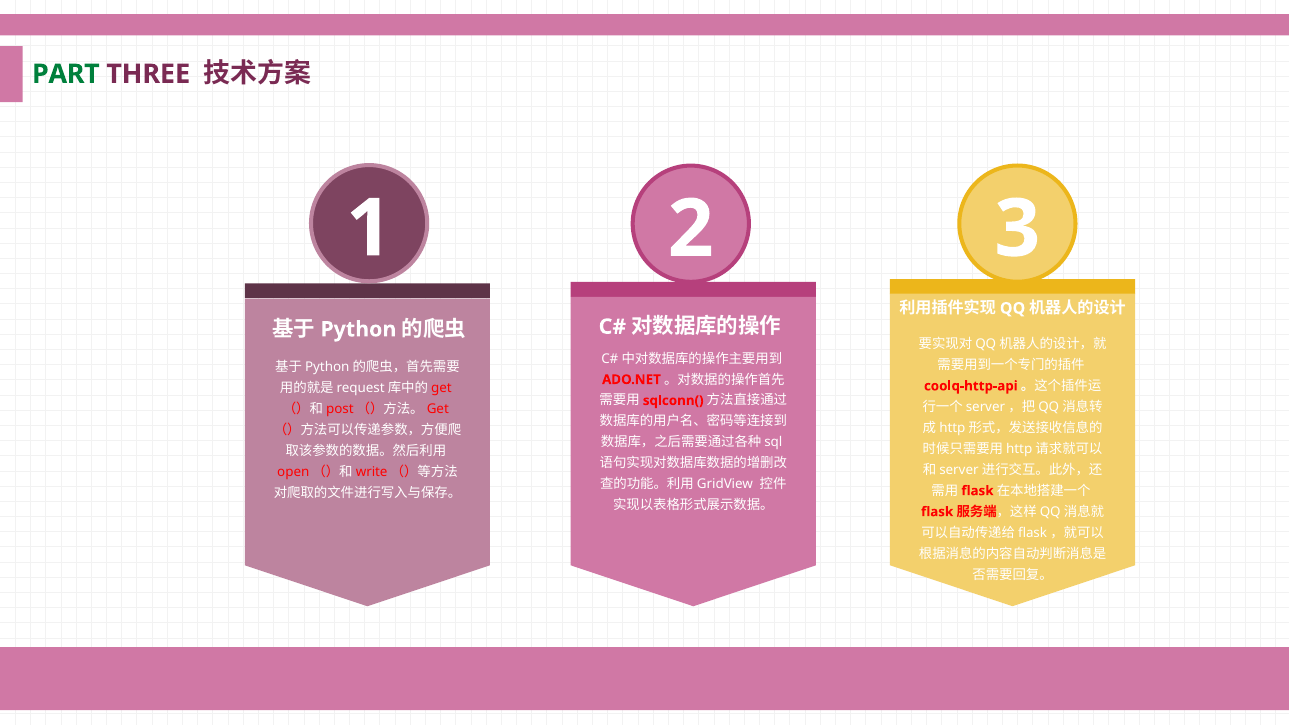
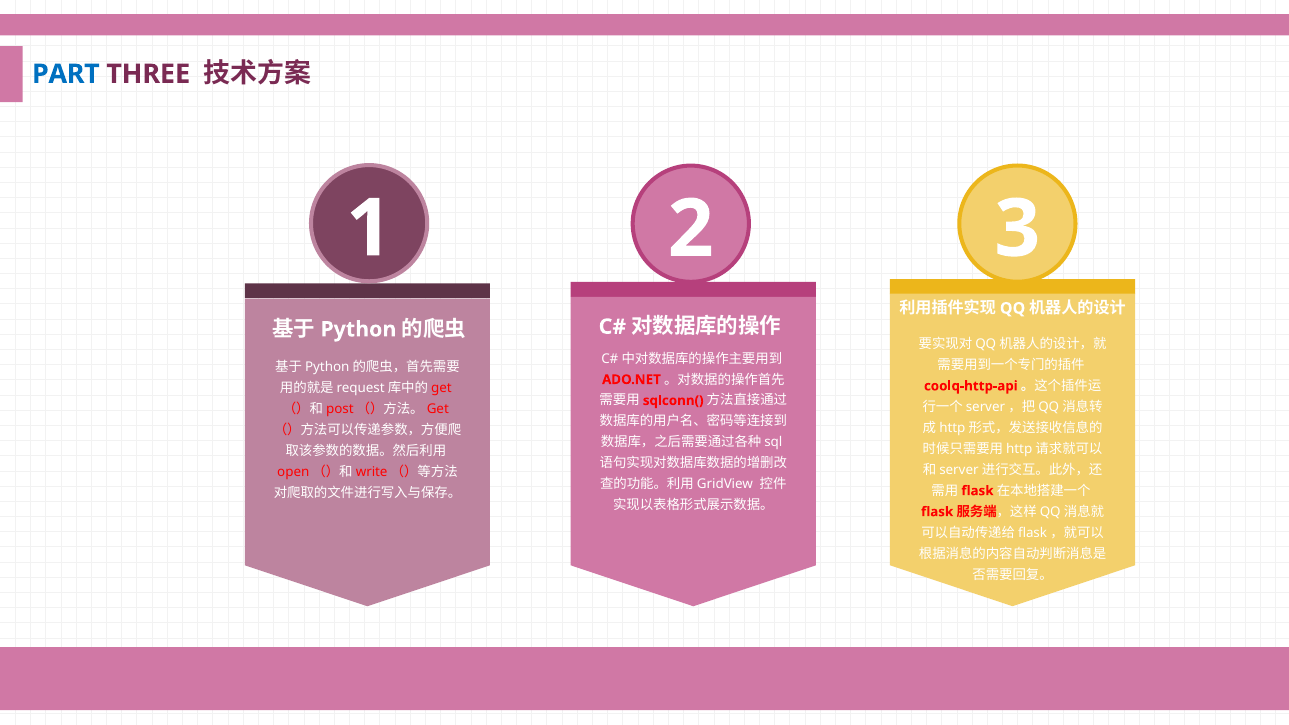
PART colour: green -> blue (66, 74)
